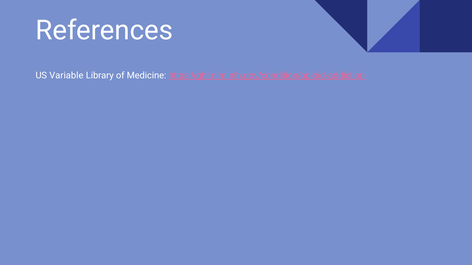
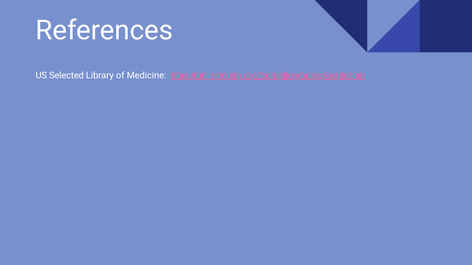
Variable: Variable -> Selected (66, 75)
